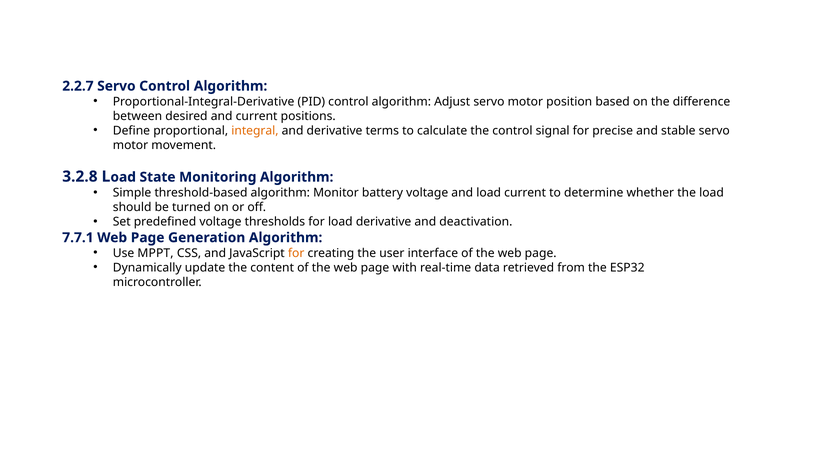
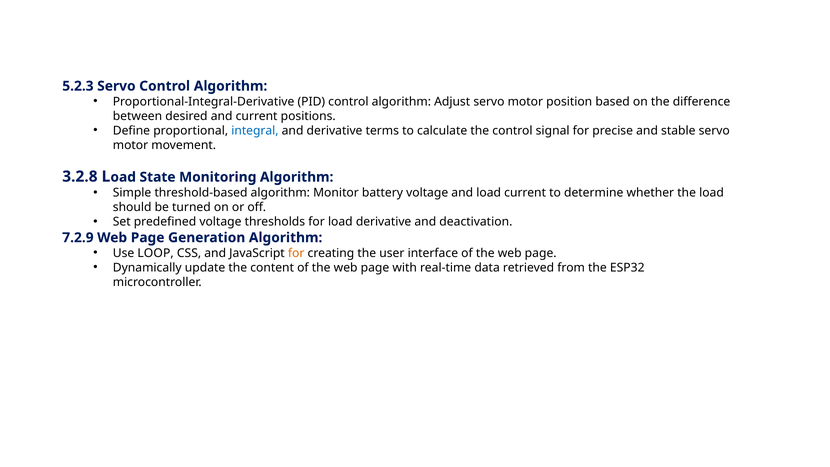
2.2.7: 2.2.7 -> 5.2.3 (78, 86)
integral colour: orange -> blue (255, 131)
7.7.1: 7.7.1 -> 7.2.9 (78, 238)
MPPT: MPPT -> LOOP (156, 253)
